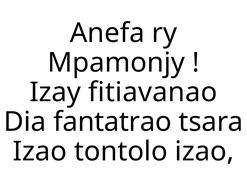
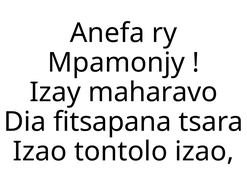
fitiavanao: fitiavanao -> maharavo (153, 92)
fantatrao: fantatrao -> fitsapana (112, 122)
